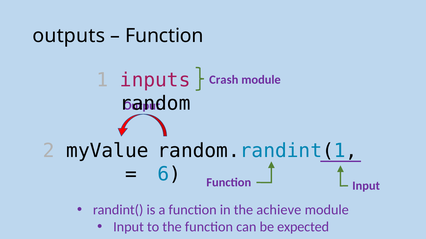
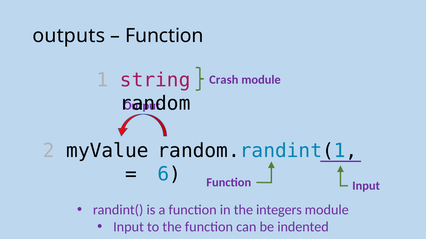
inputs: inputs -> string (155, 80)
achieve: achieve -> integers (279, 210)
expected: expected -> indented (303, 227)
